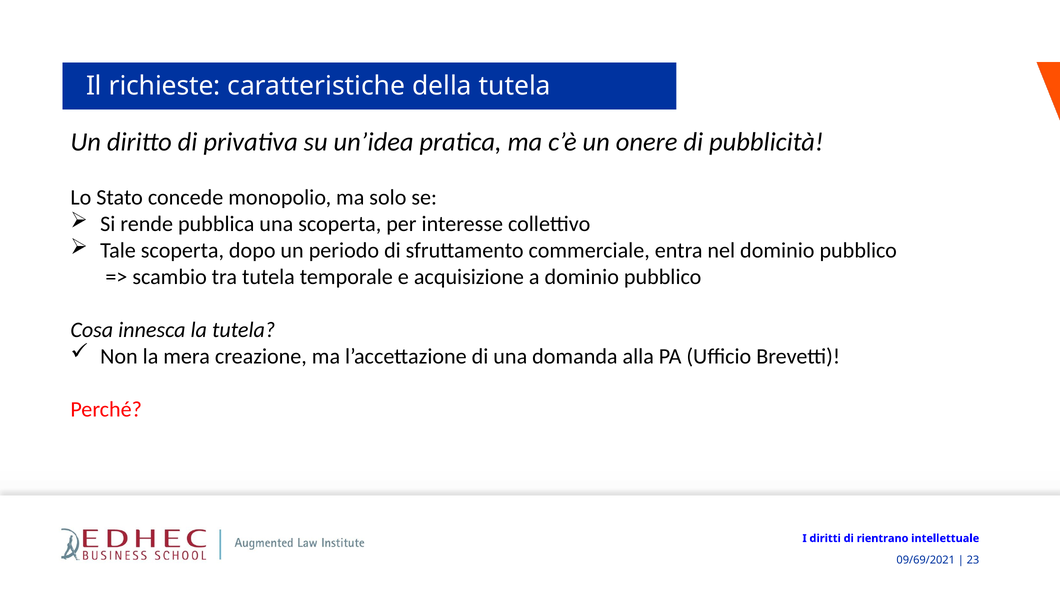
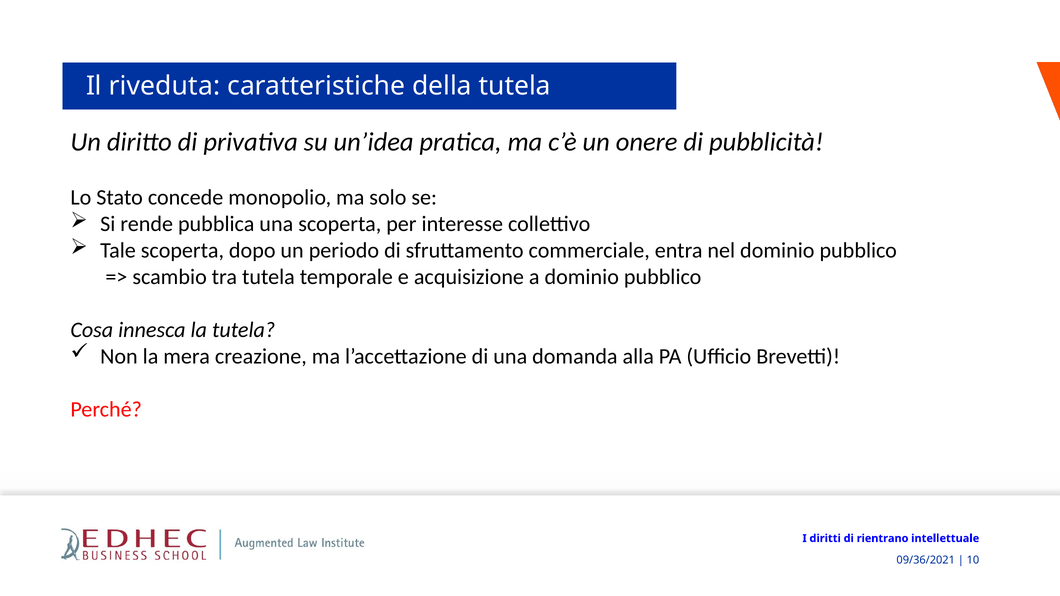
richieste: richieste -> riveduta (165, 86)
09/69/2021: 09/69/2021 -> 09/36/2021 (926, 560)
23: 23 -> 10 (973, 560)
